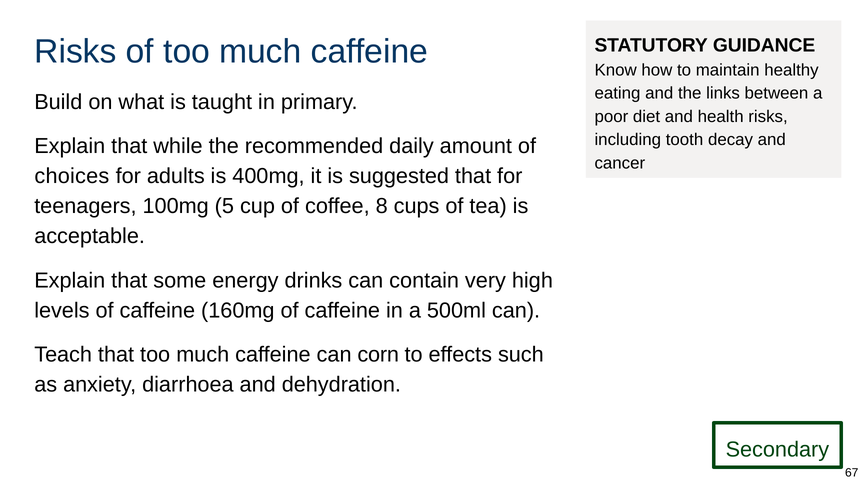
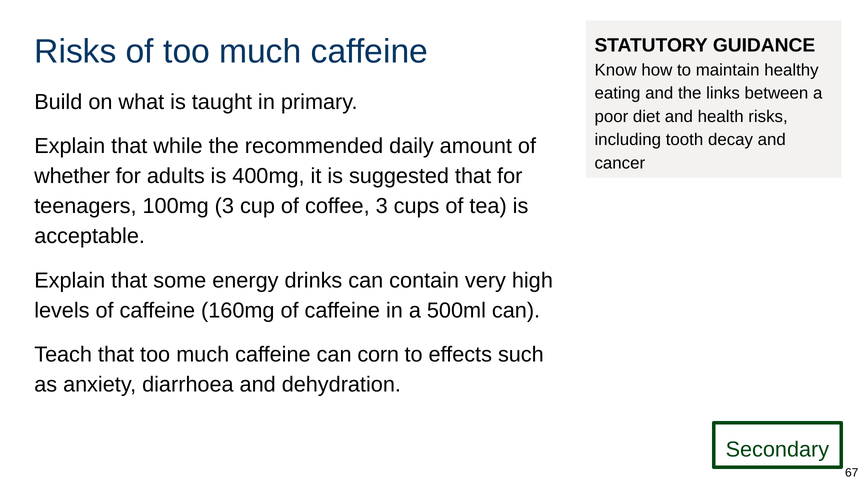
choices: choices -> whether (72, 176)
100mg 5: 5 -> 3 (224, 206)
coffee 8: 8 -> 3 (382, 206)
